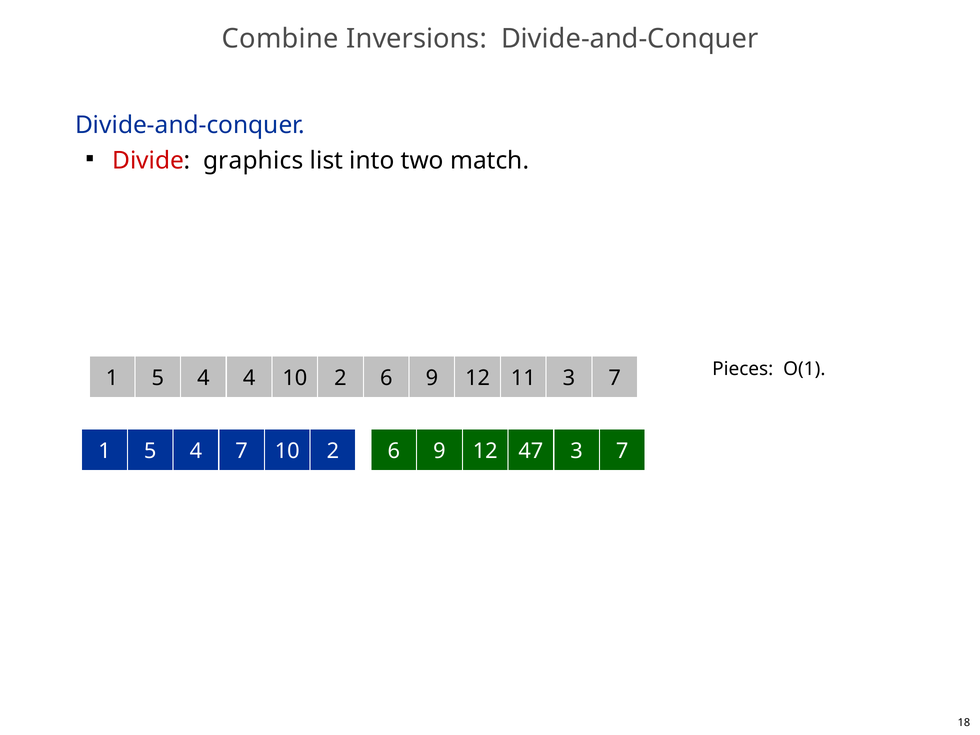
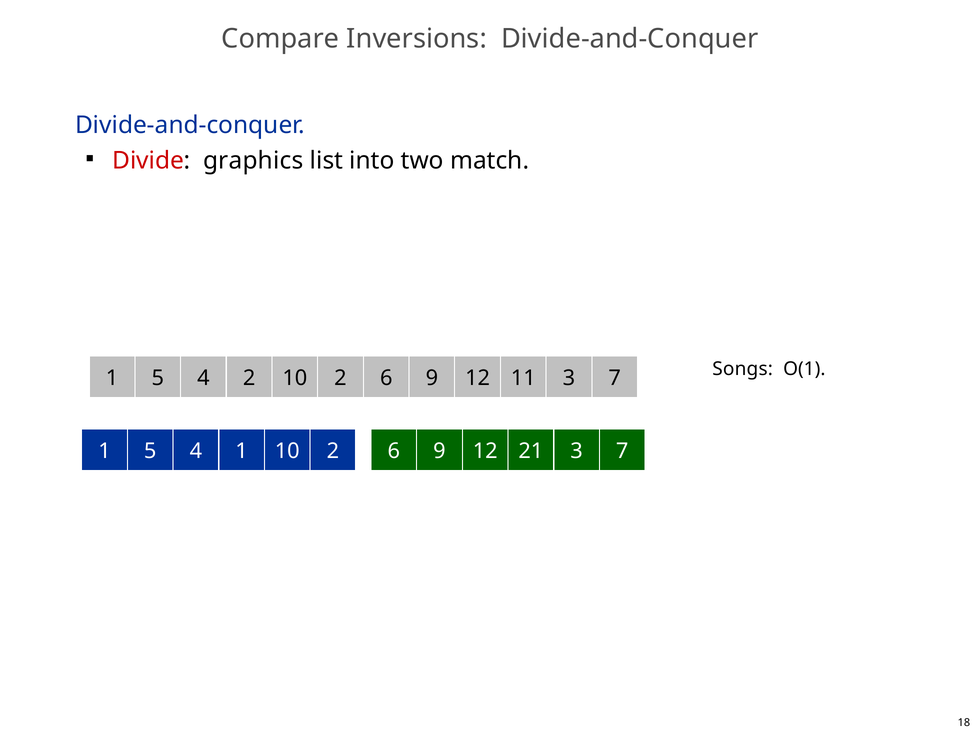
Combine: Combine -> Compare (280, 39)
Pieces: Pieces -> Songs (743, 369)
4 4: 4 -> 2 (249, 378)
4 7: 7 -> 1 (242, 451)
47: 47 -> 21 (531, 451)
